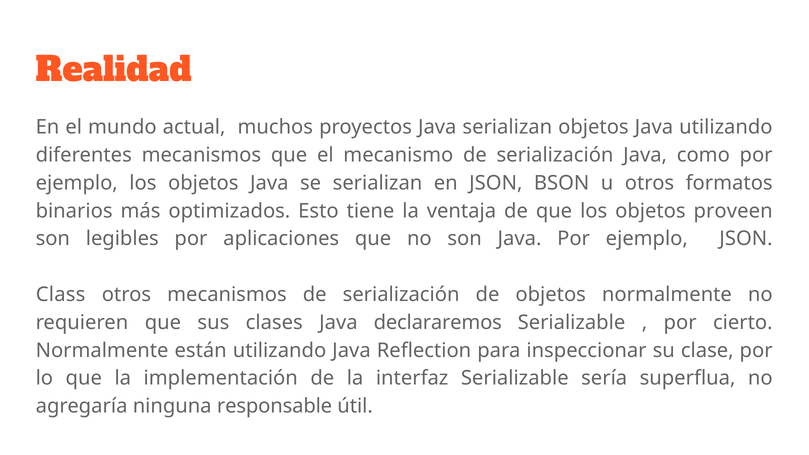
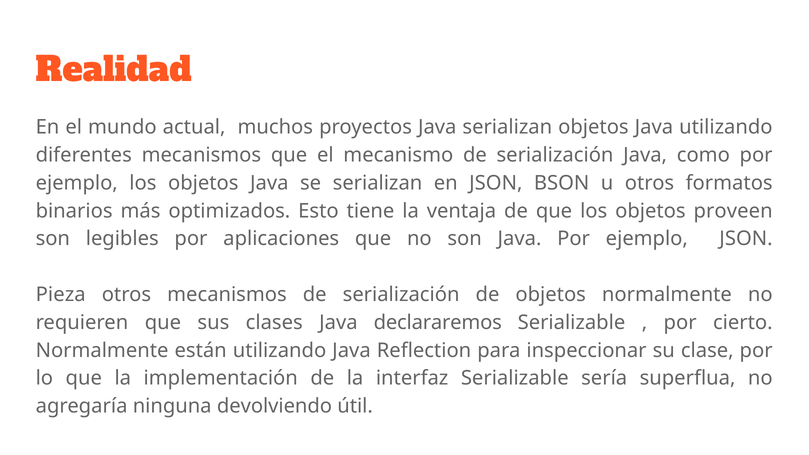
Class: Class -> Pieza (61, 295)
responsable: responsable -> devolviendo (274, 406)
